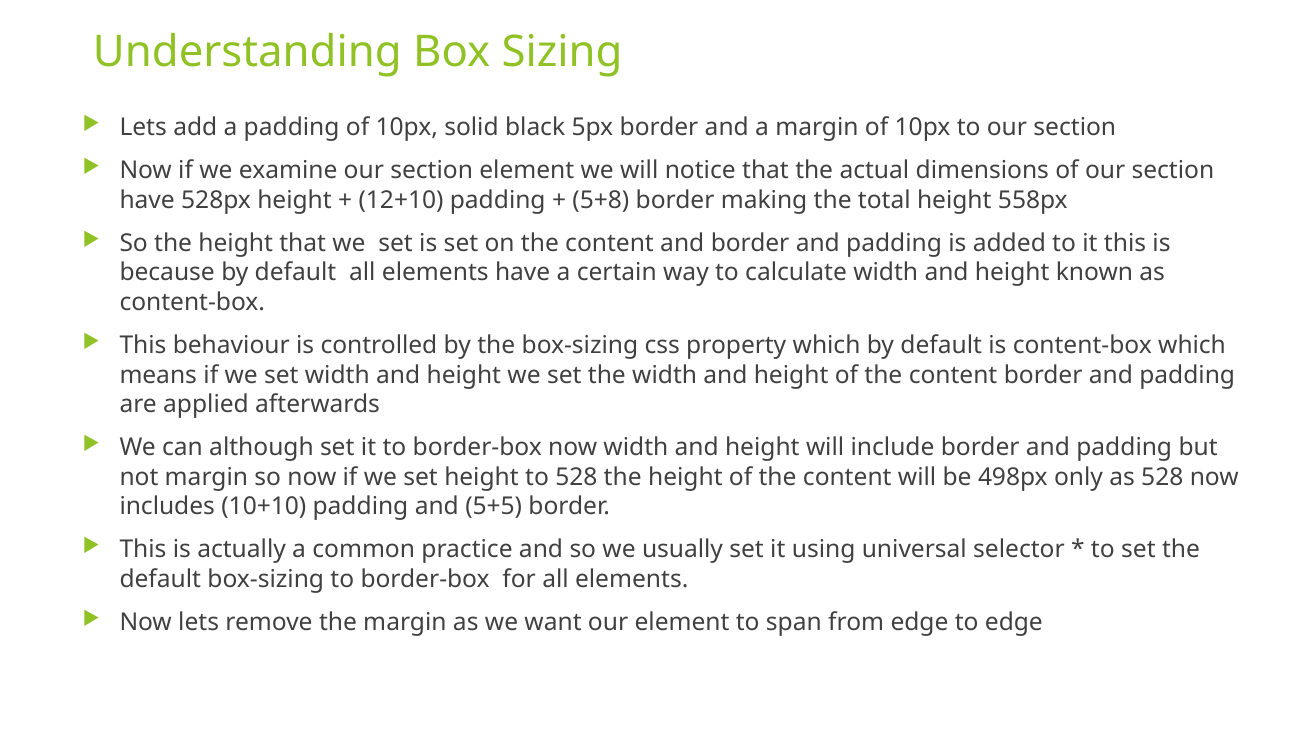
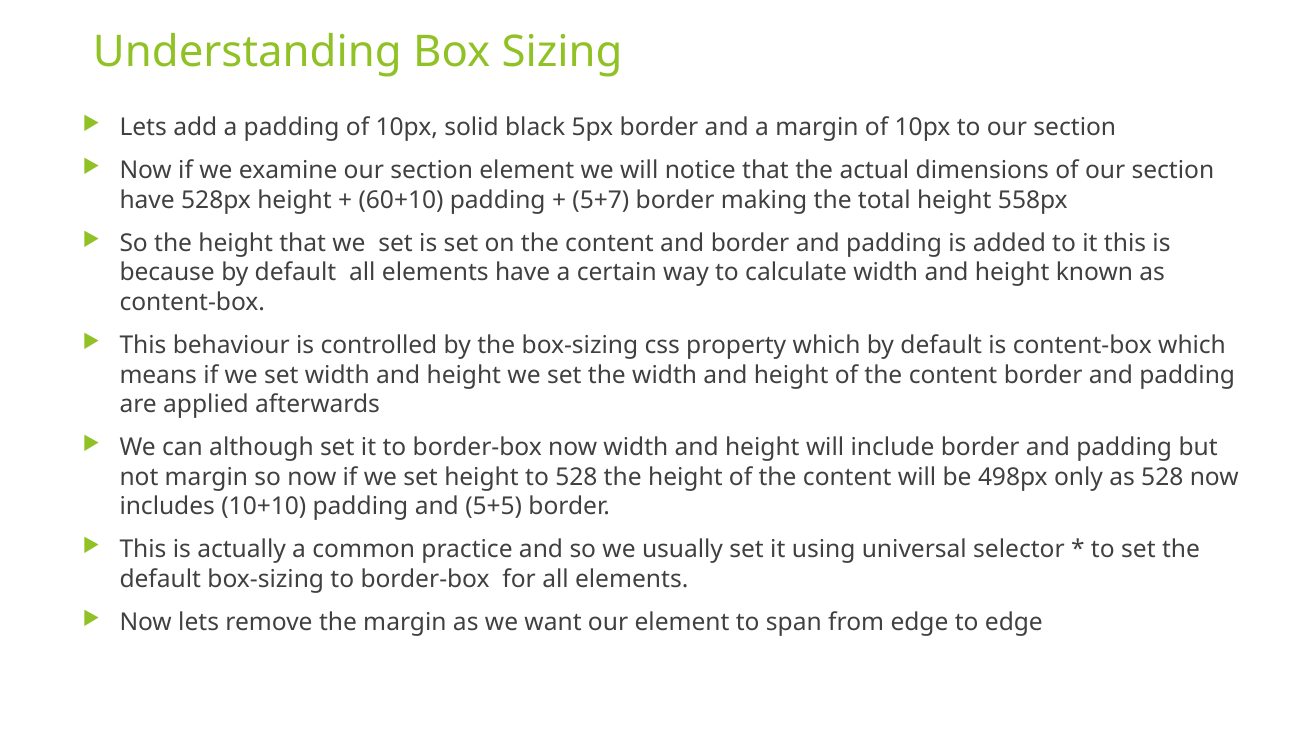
12+10: 12+10 -> 60+10 (401, 200)
5+8: 5+8 -> 5+7 (601, 200)
